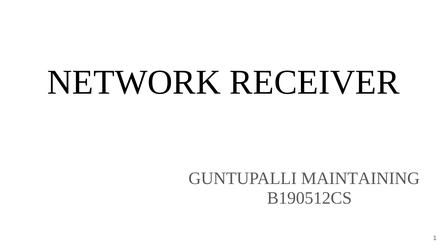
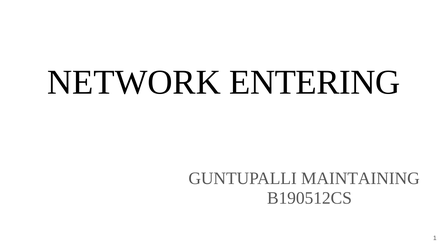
RECEIVER: RECEIVER -> ENTERING (315, 82)
